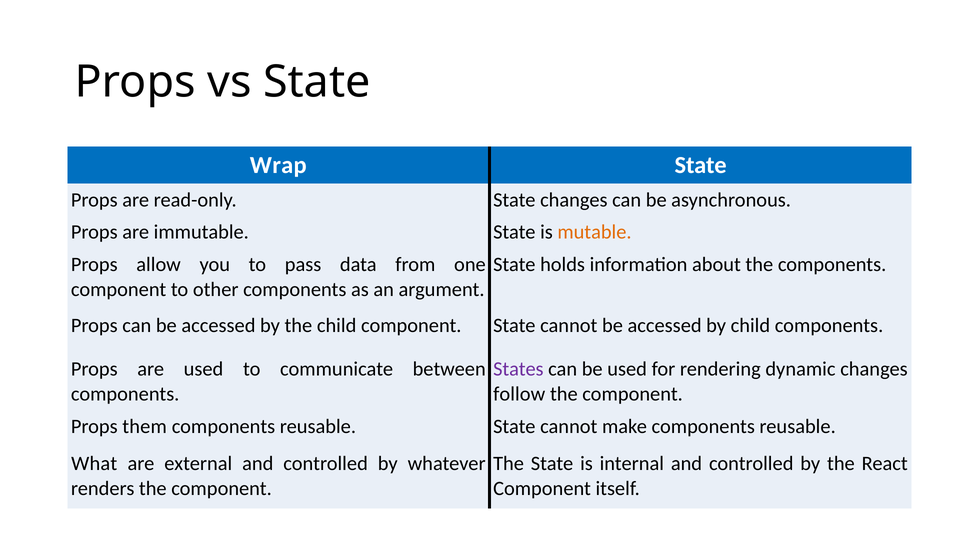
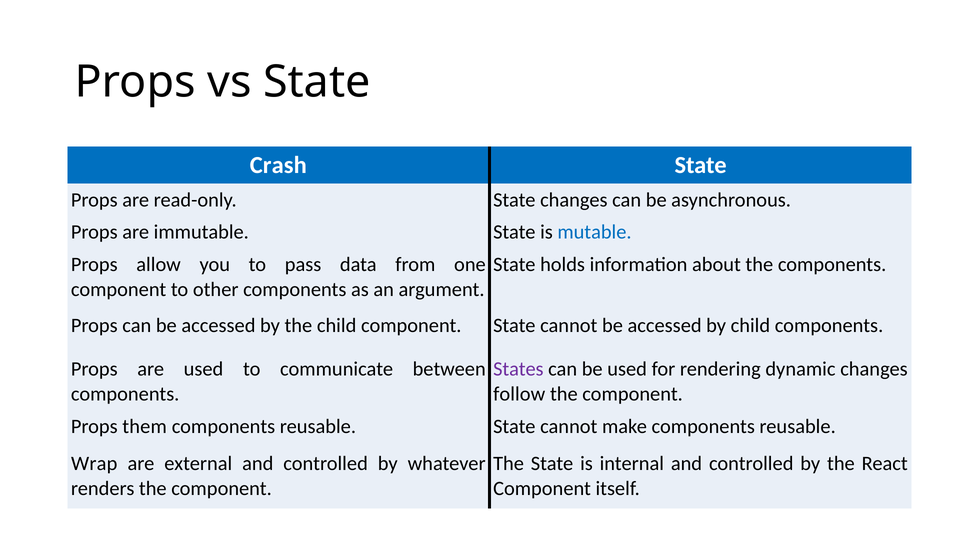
Wrap: Wrap -> Crash (278, 165)
mutable colour: orange -> blue (594, 233)
What: What -> Wrap (94, 464)
